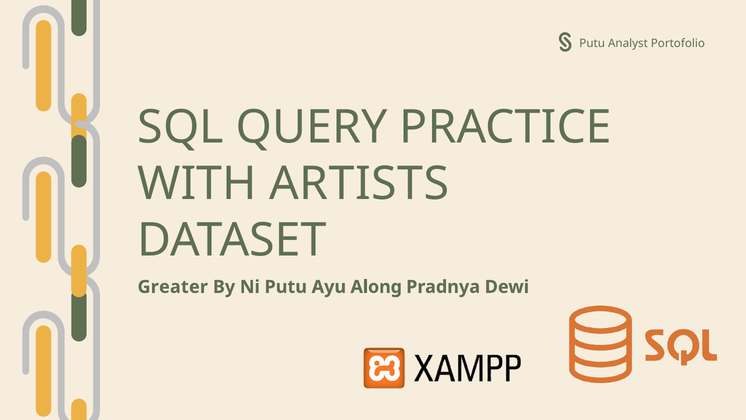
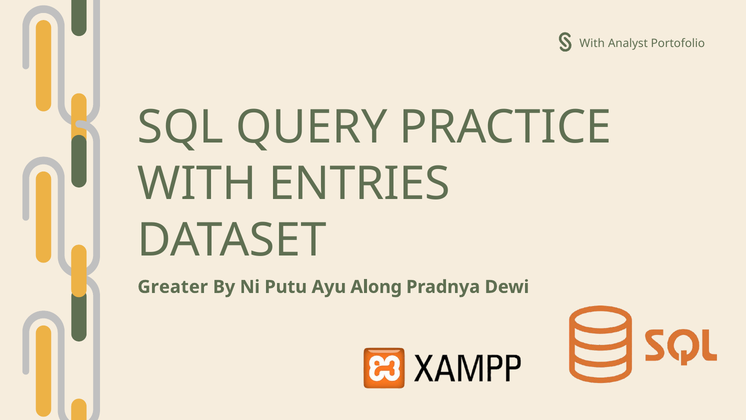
Putu: Putu -> With (592, 43)
ARTISTS: ARTISTS -> ENTRIES (360, 184)
